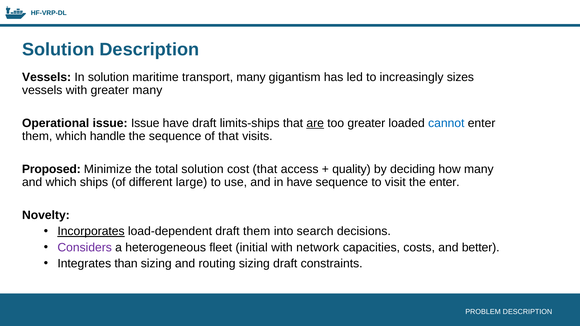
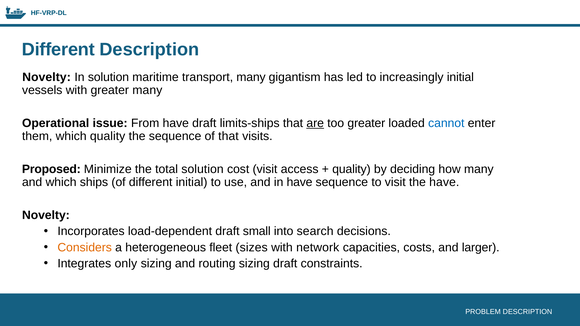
Solution: Solution -> Different (58, 49)
Vessels: Vessels -> Novelty (47, 77)
increasingly sizes: sizes -> initial (460, 77)
issue Issue: Issue -> From (145, 123)
which handle: handle -> quality (108, 136)
cost that: that -> visit (265, 169)
different large: large -> initial (192, 182)
the enter: enter -> have (444, 182)
Incorporates underline: present -> none (91, 231)
draft them: them -> small (257, 231)
Considers colour: purple -> orange (85, 248)
initial: initial -> sizes (252, 248)
better: better -> larger (481, 248)
than: than -> only (126, 264)
